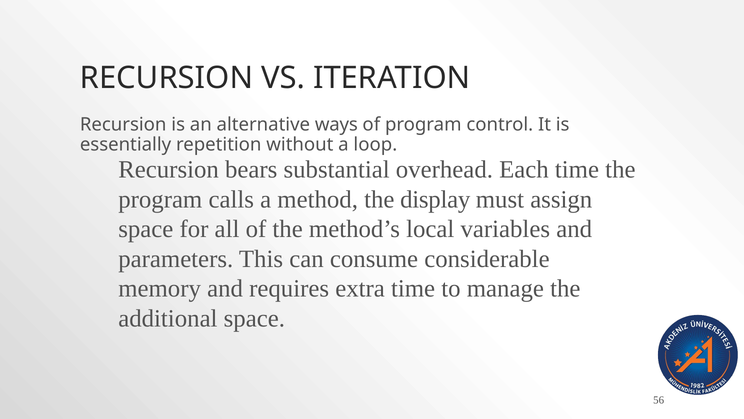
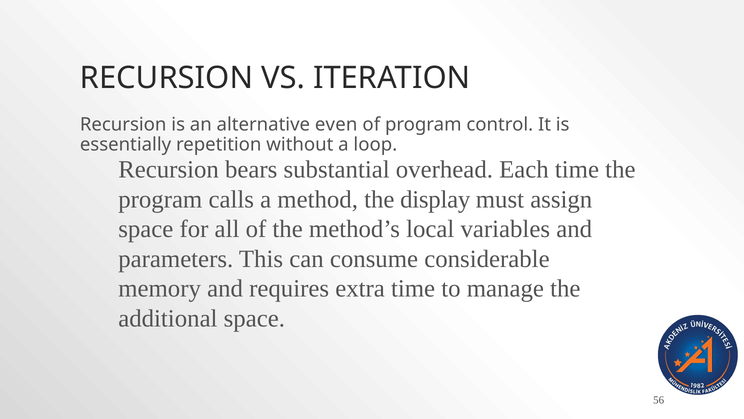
ways: ways -> even (336, 124)
